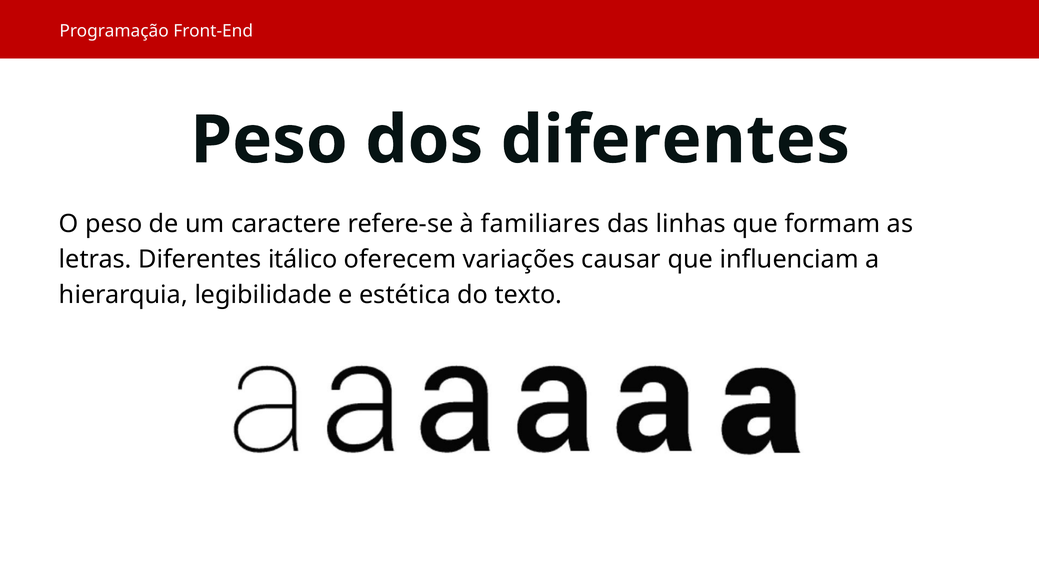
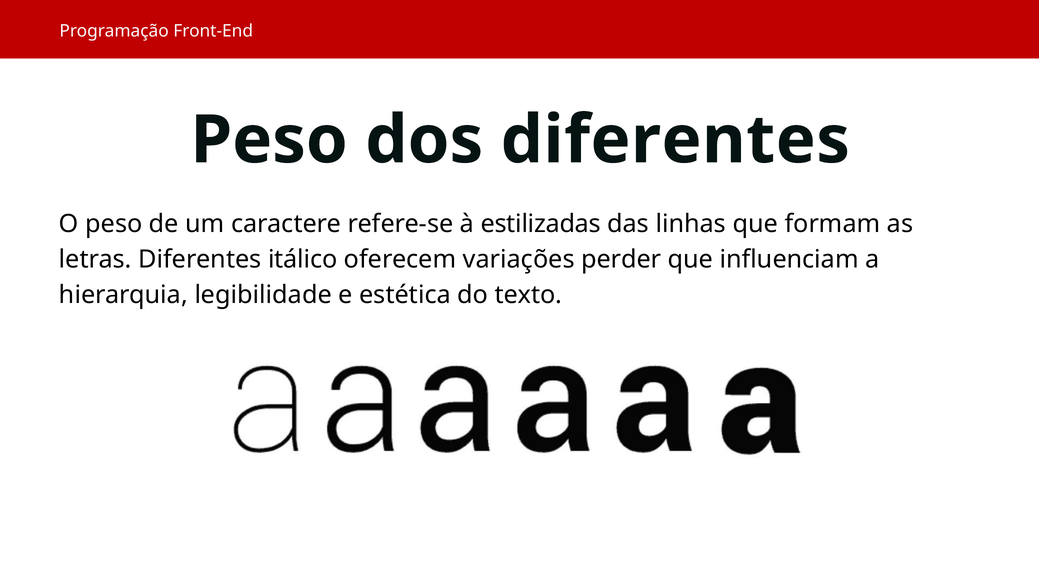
familiares: familiares -> estilizadas (541, 224)
causar: causar -> perder (621, 260)
